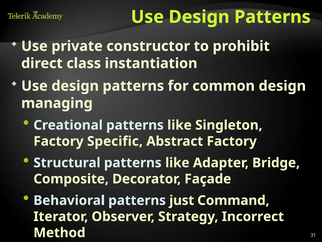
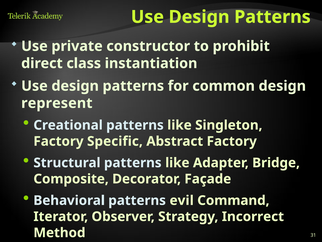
managing: managing -> represent (57, 103)
just: just -> evil (182, 200)
